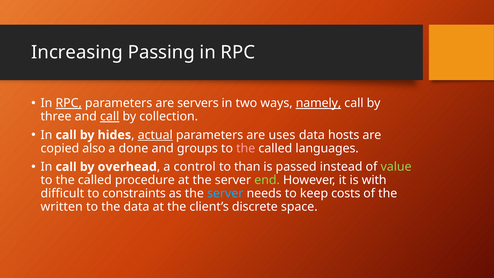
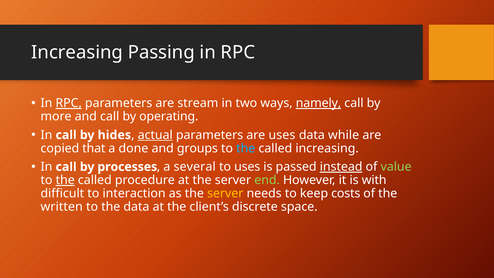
servers: servers -> stream (198, 103)
three: three -> more (56, 116)
call underline: present -> none (110, 116)
collection: collection -> operating (169, 116)
hosts: hosts -> while (344, 135)
also: also -> that (94, 148)
the colour: pink -> light blue (246, 148)
called languages: languages -> increasing (327, 148)
overhead: overhead -> processes (127, 167)
control: control -> several (195, 167)
to than: than -> uses (247, 167)
instead underline: none -> present (341, 167)
the underline: none -> present (65, 180)
constraints: constraints -> interaction (134, 193)
server colour: light blue -> yellow (225, 193)
